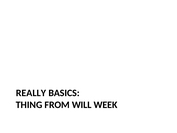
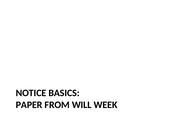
REALLY: REALLY -> NOTICE (31, 93)
THING: THING -> PAPER (29, 105)
